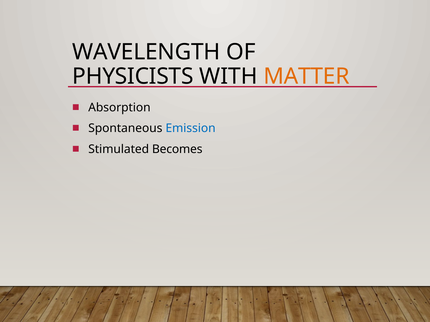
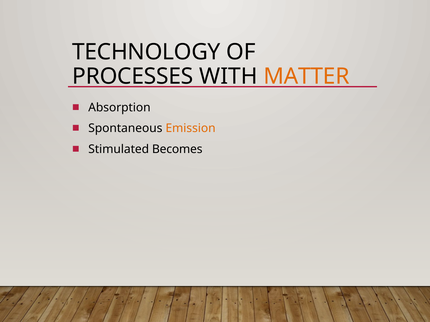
WAVELENGTH: WAVELENGTH -> TECHNOLOGY (146, 52)
PHYSICISTS: PHYSICISTS -> PROCESSES (133, 77)
Emission colour: blue -> orange (191, 129)
